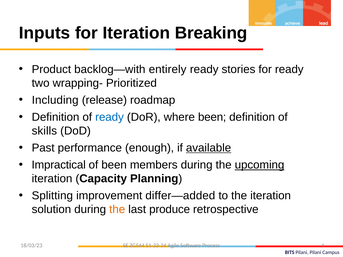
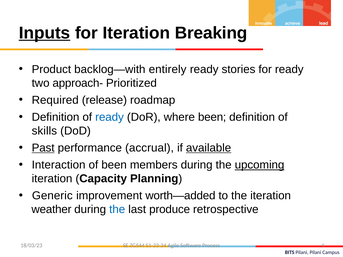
Inputs underline: none -> present (45, 33)
wrapping-: wrapping- -> approach- (78, 83)
Including: Including -> Required (55, 100)
Past underline: none -> present (43, 148)
enough: enough -> accrual (149, 148)
Impractical: Impractical -> Interaction (59, 165)
Splitting: Splitting -> Generic (52, 196)
differ—added: differ—added -> worth—added (180, 196)
solution: solution -> weather (51, 210)
the colour: orange -> blue (117, 210)
